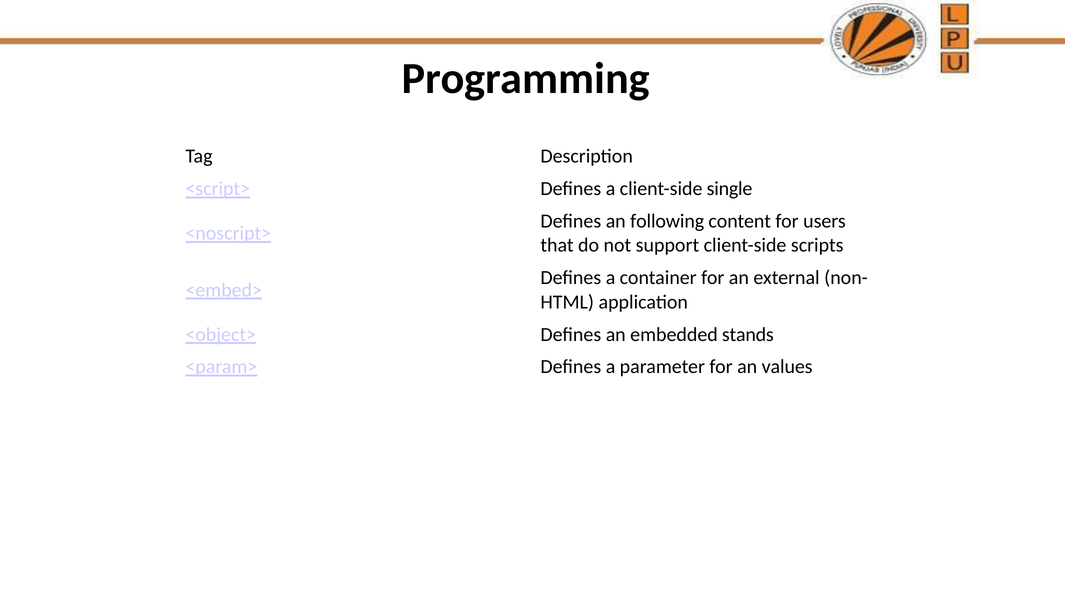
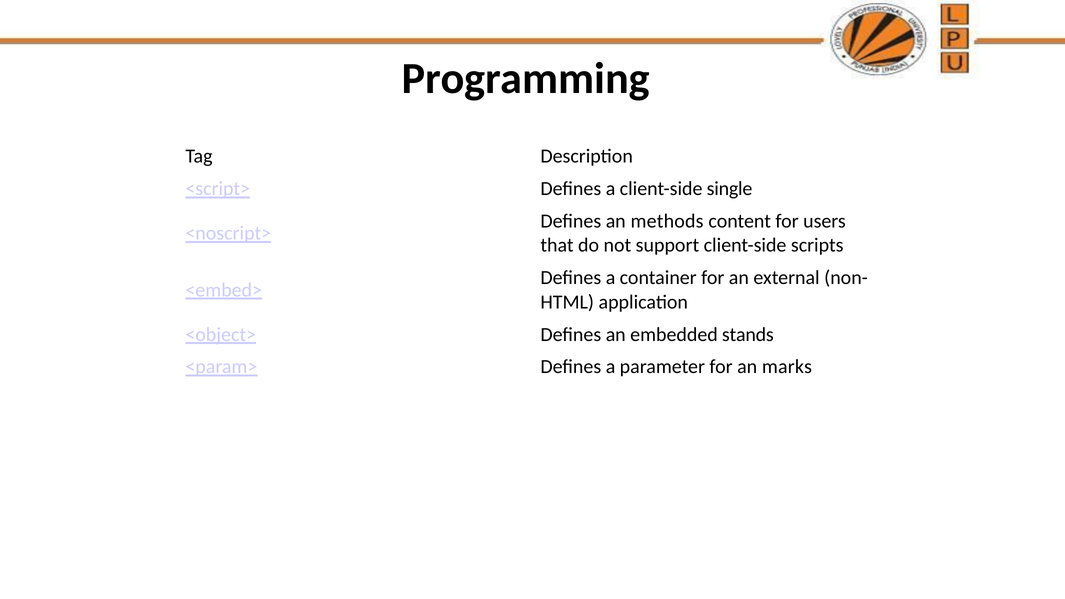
following: following -> methods (667, 221)
values: values -> marks (787, 367)
